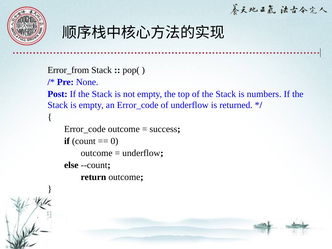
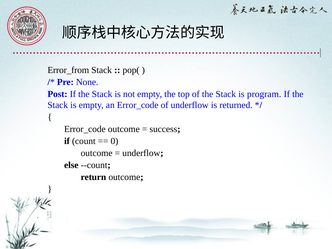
numbers: numbers -> program (264, 94)
